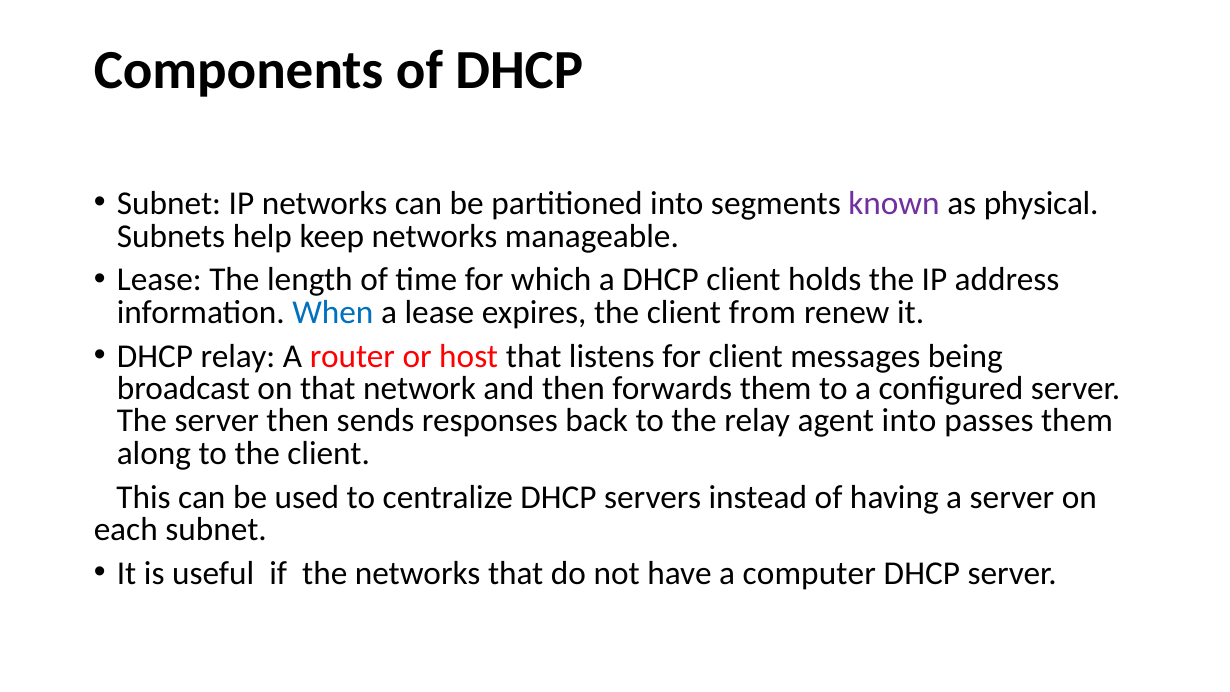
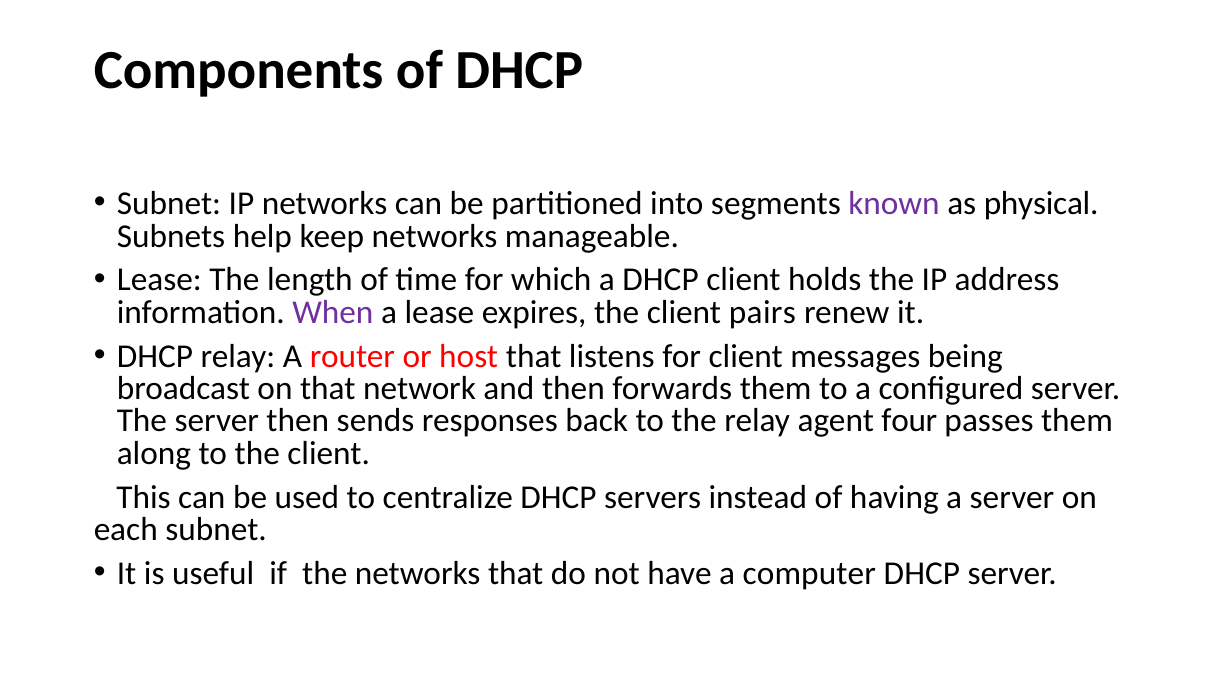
When colour: blue -> purple (333, 312)
from: from -> pairs (762, 312)
agent into: into -> four (909, 421)
